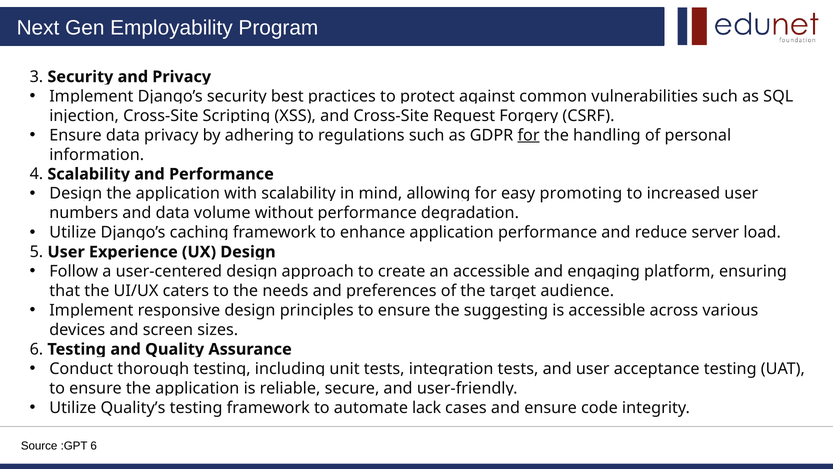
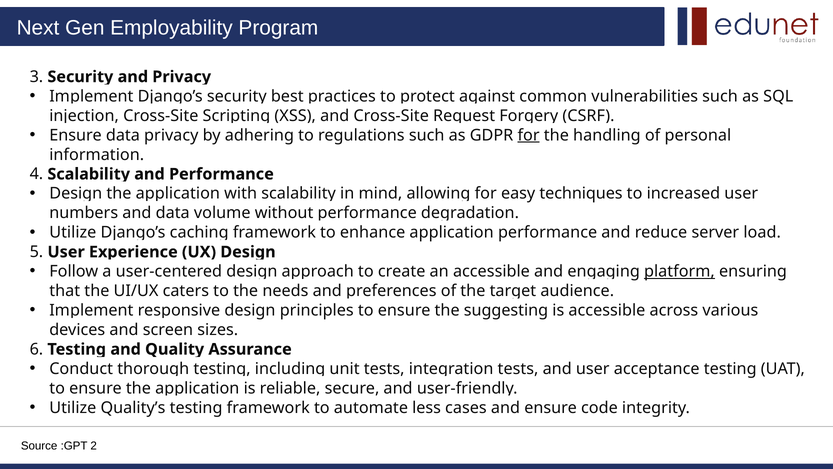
promoting: promoting -> techniques (581, 193)
platform underline: none -> present (679, 271)
lack: lack -> less (427, 407)
:GPT 6: 6 -> 2 (94, 445)
